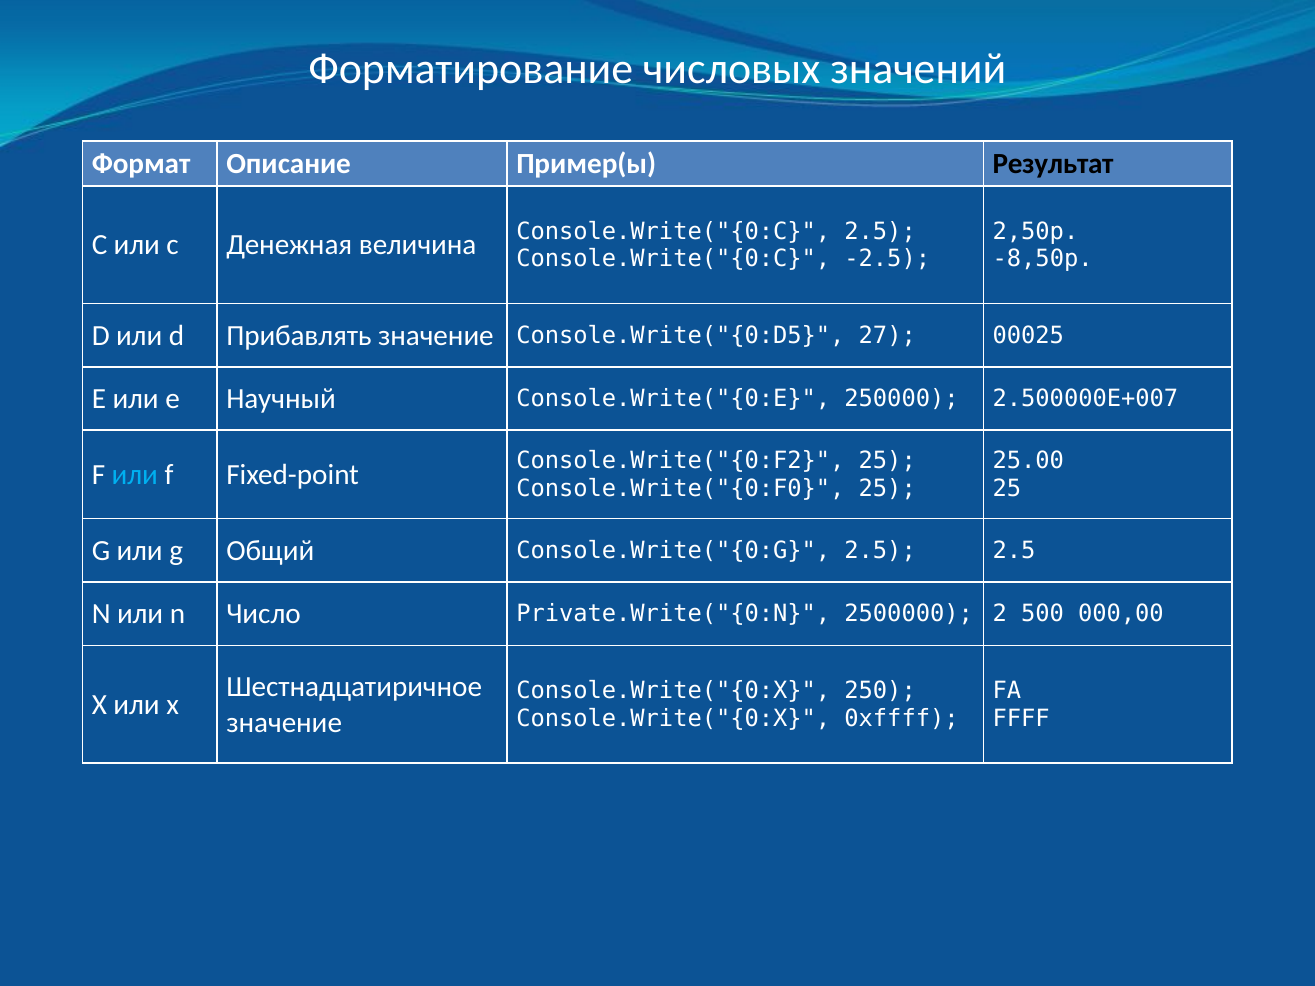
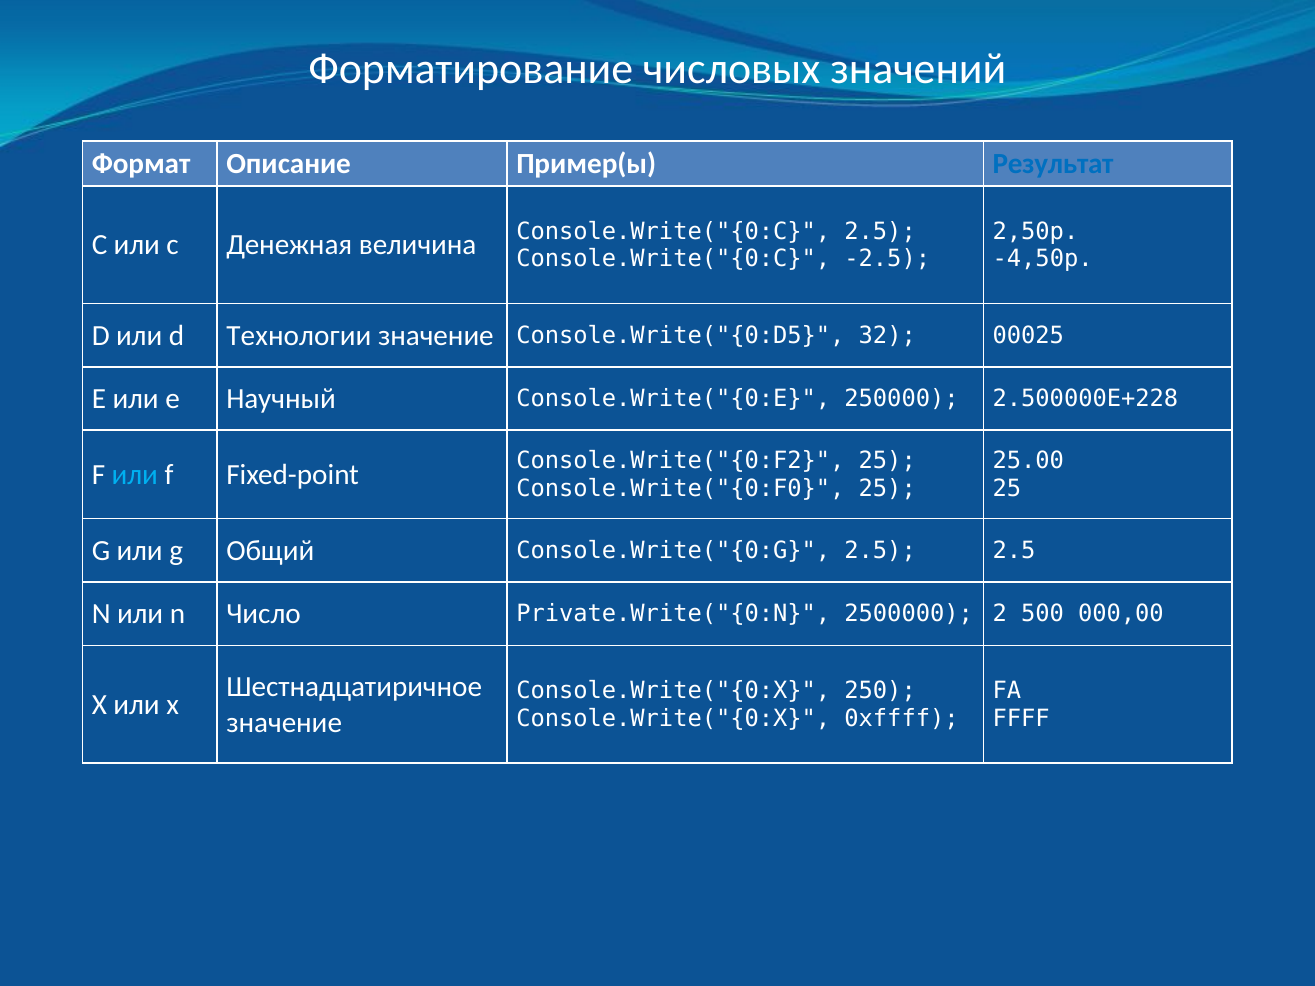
Результат colour: black -> blue (1053, 164)
-8,50р: -8,50р -> -4,50р (1043, 259)
Прибавлять: Прибавлять -> Технологии (299, 336)
27: 27 -> 32 (887, 336)
2.500000E+007: 2.500000E+007 -> 2.500000E+228 (1085, 399)
